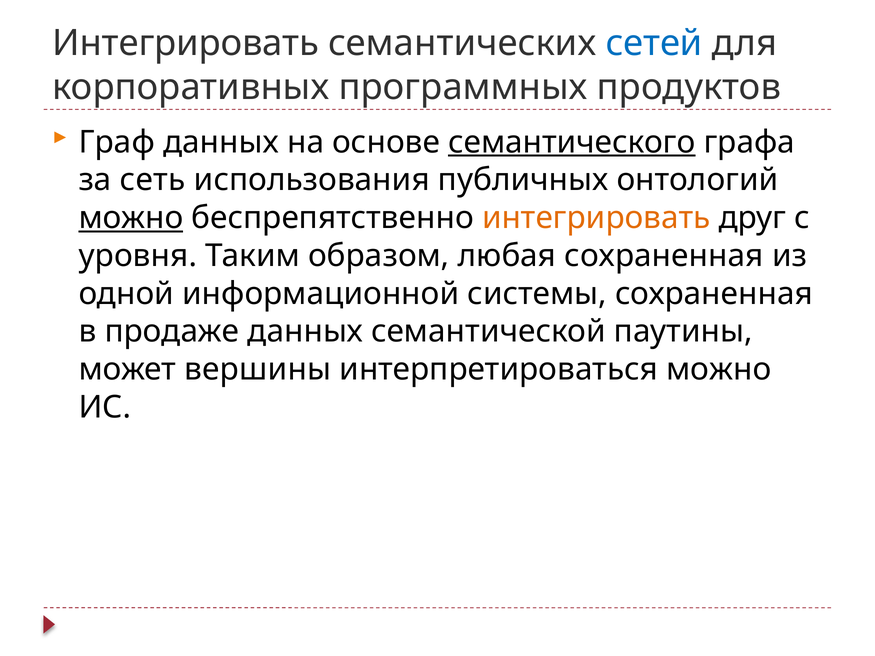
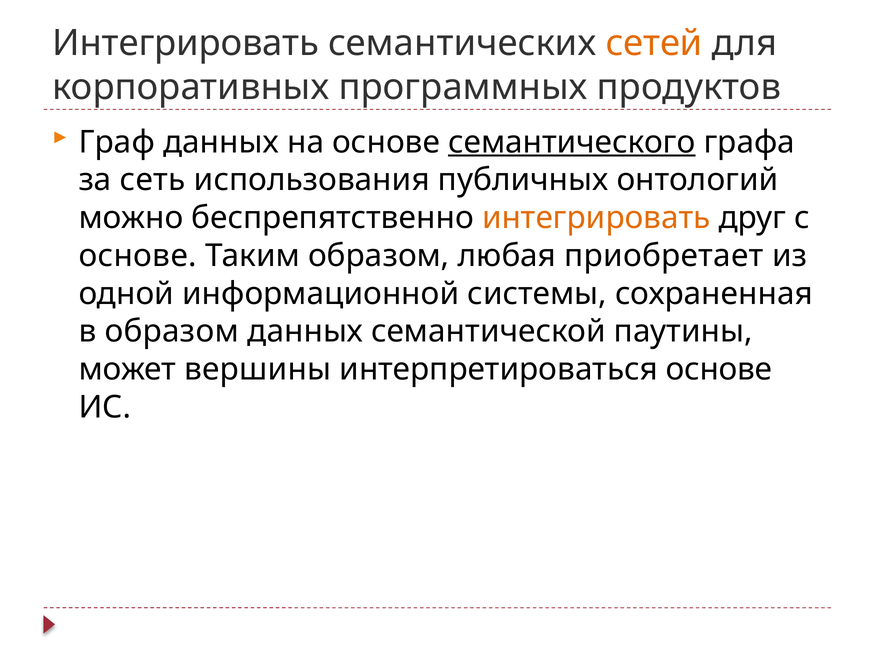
сетей colour: blue -> orange (654, 43)
можно underline: present -> none (131, 218)
уровня: уровня -> основе (138, 256)
любая сохраненная: сохраненная -> приобретает (664, 256)
в продаже: продаже -> образом (172, 332)
интерпретироваться можно: можно -> основе (719, 370)
